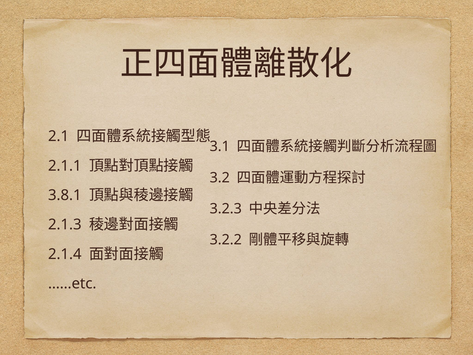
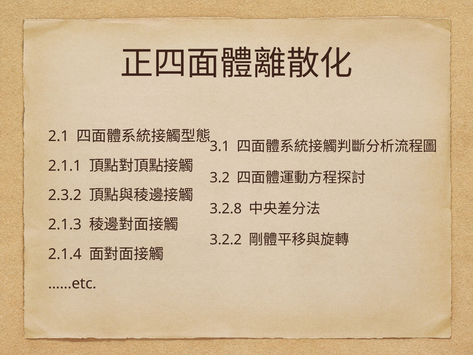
3.8.1: 3.8.1 -> 2.3.2 (65, 195)
3.2.3: 3.2.3 -> 3.2.8 (226, 209)
